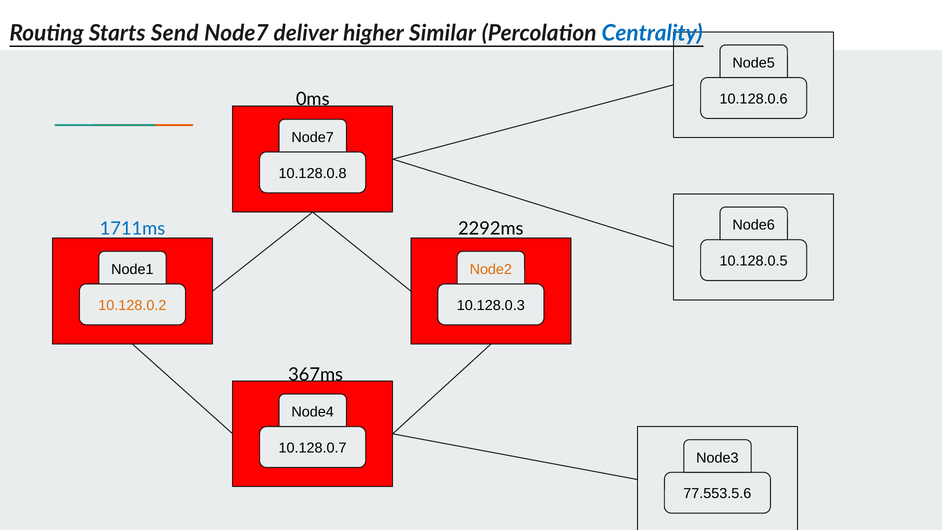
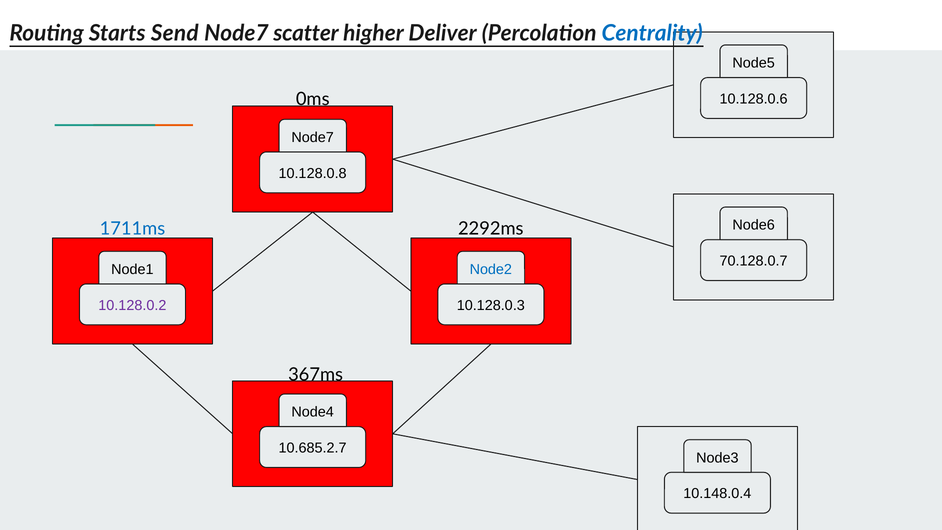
deliver: deliver -> scatter (306, 33)
Similar: Similar -> Deliver (443, 33)
10.128.0.5: 10.128.0.5 -> 70.128.0.7 (754, 261)
Node2 colour: orange -> blue (491, 269)
10.128.0.2 colour: orange -> purple (132, 305)
10.128.0.7: 10.128.0.7 -> 10.685.2.7 (313, 448)
77.553.5.6: 77.553.5.6 -> 10.148.0.4 (717, 494)
